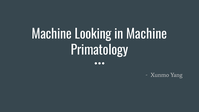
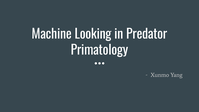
in Machine: Machine -> Predator (147, 34)
